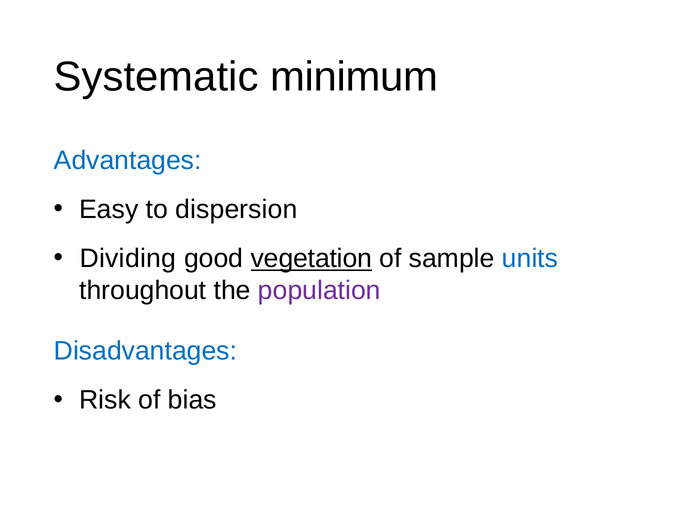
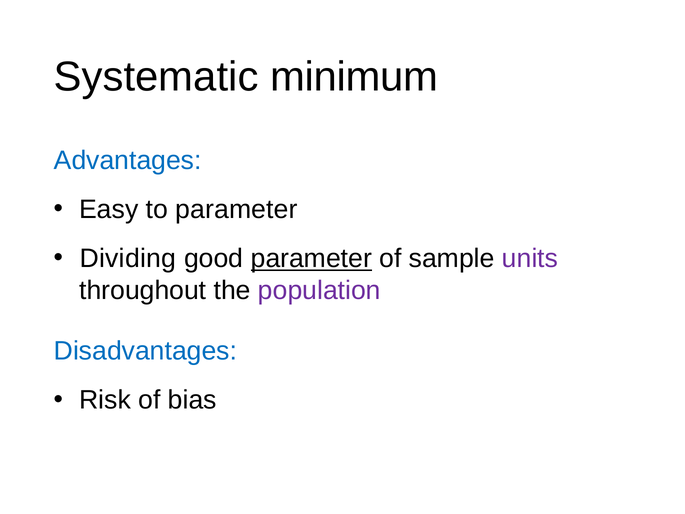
to dispersion: dispersion -> parameter (236, 209)
good vegetation: vegetation -> parameter (311, 258)
units colour: blue -> purple (530, 258)
